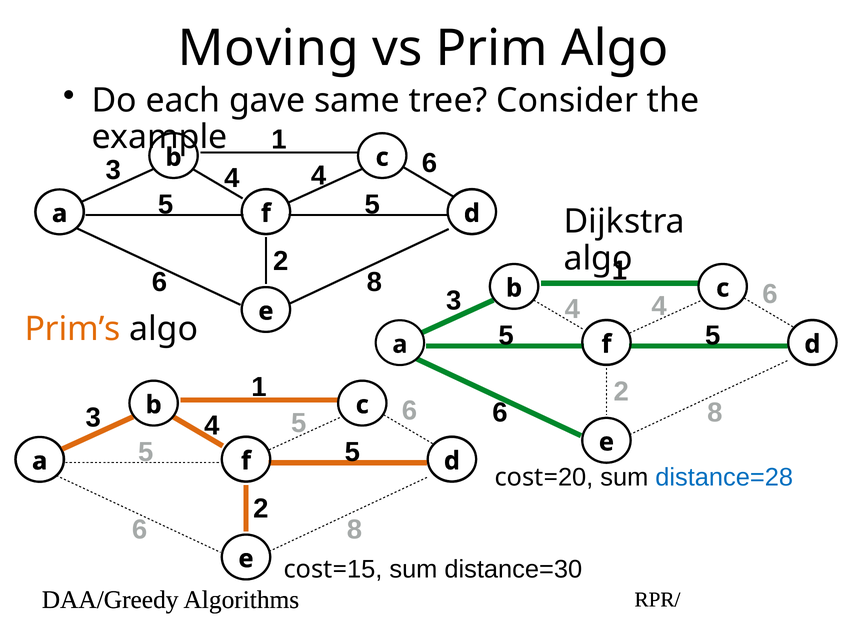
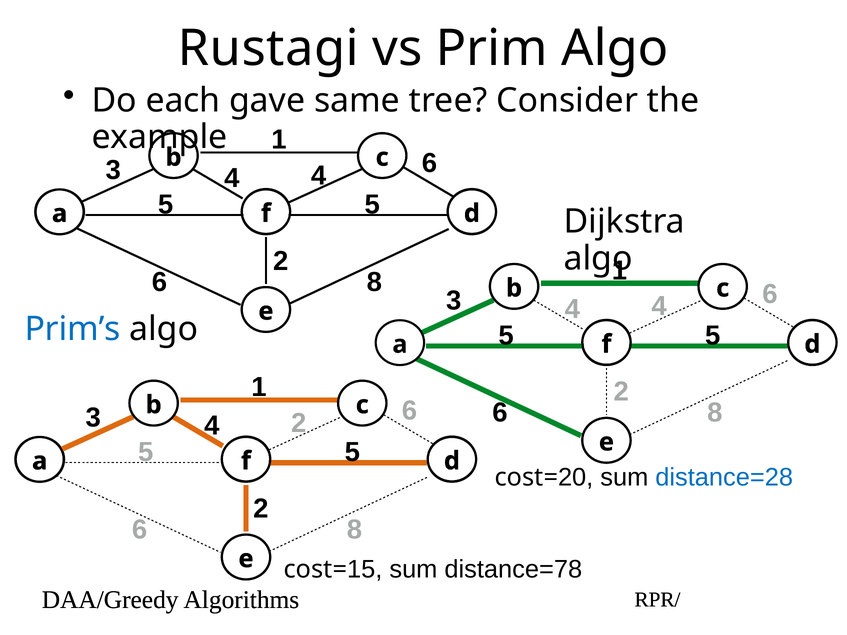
Moving: Moving -> Rustagi (268, 48)
Prim’s colour: orange -> blue (73, 329)
5: 5 -> 2 (299, 423)
distance=30: distance=30 -> distance=78 (513, 569)
